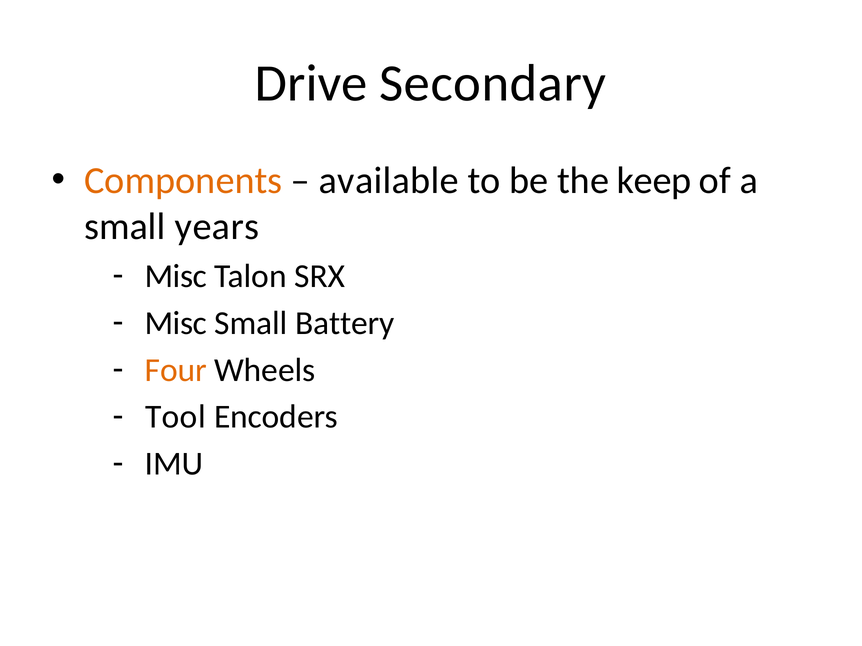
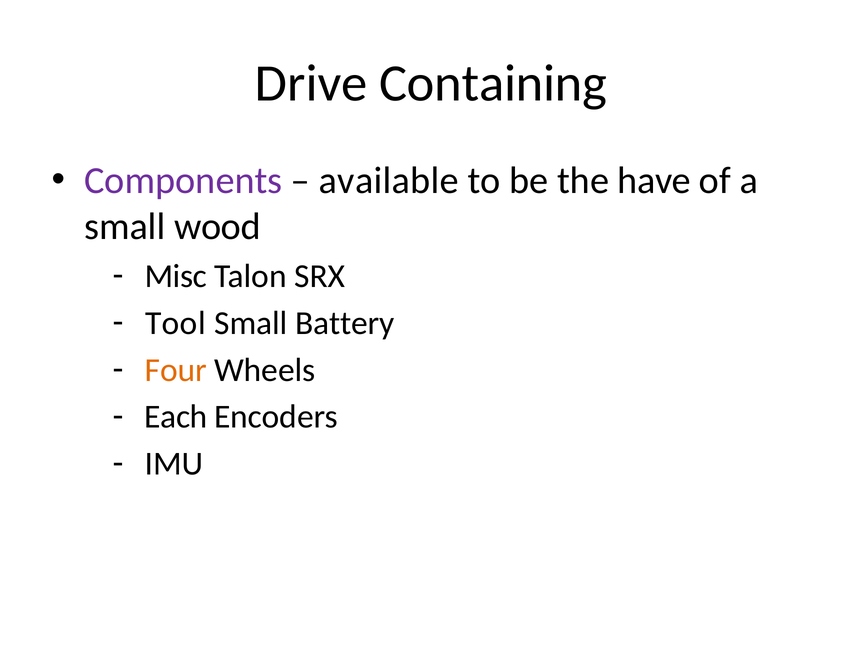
Secondary: Secondary -> Containing (493, 83)
Components colour: orange -> purple (183, 181)
keep: keep -> have (654, 181)
years: years -> wood (217, 227)
Misc: Misc -> Tool (176, 323)
Tool: Tool -> Each (176, 417)
